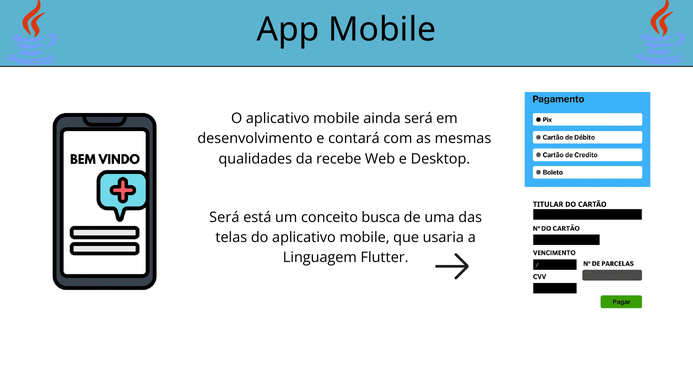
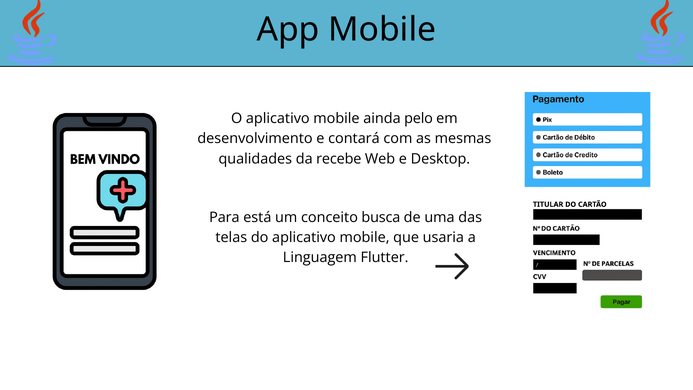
ainda será: será -> pelo (419, 118)
Será: Será -> Para (224, 217)
